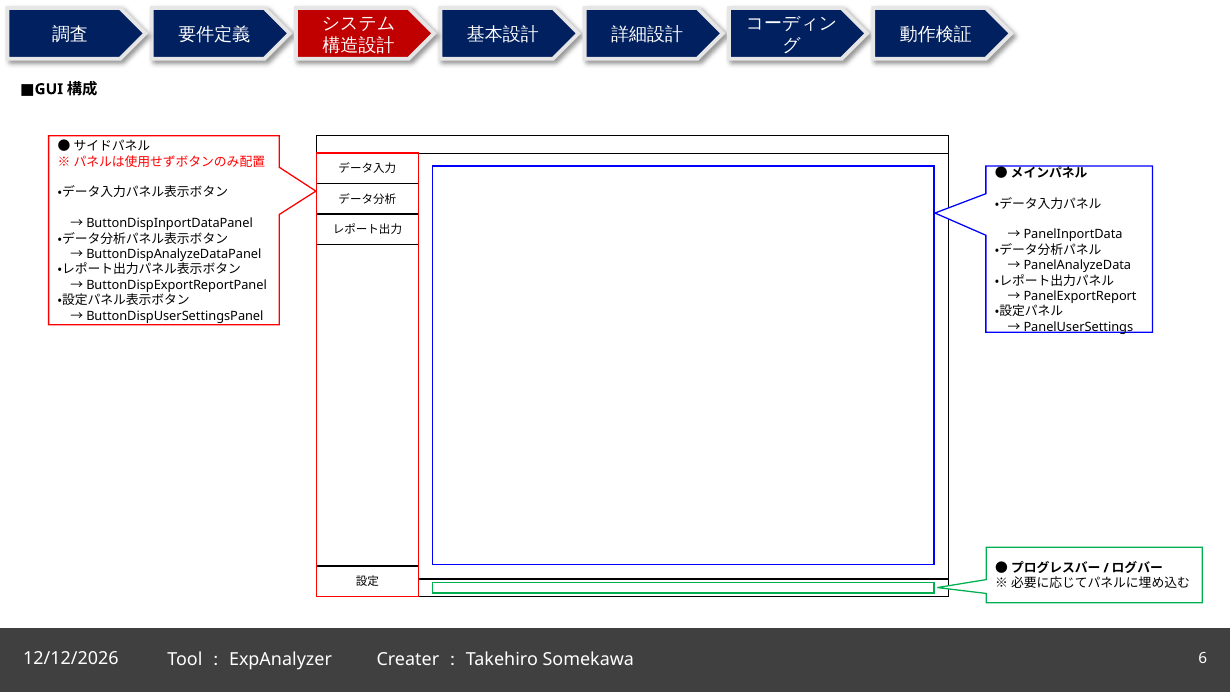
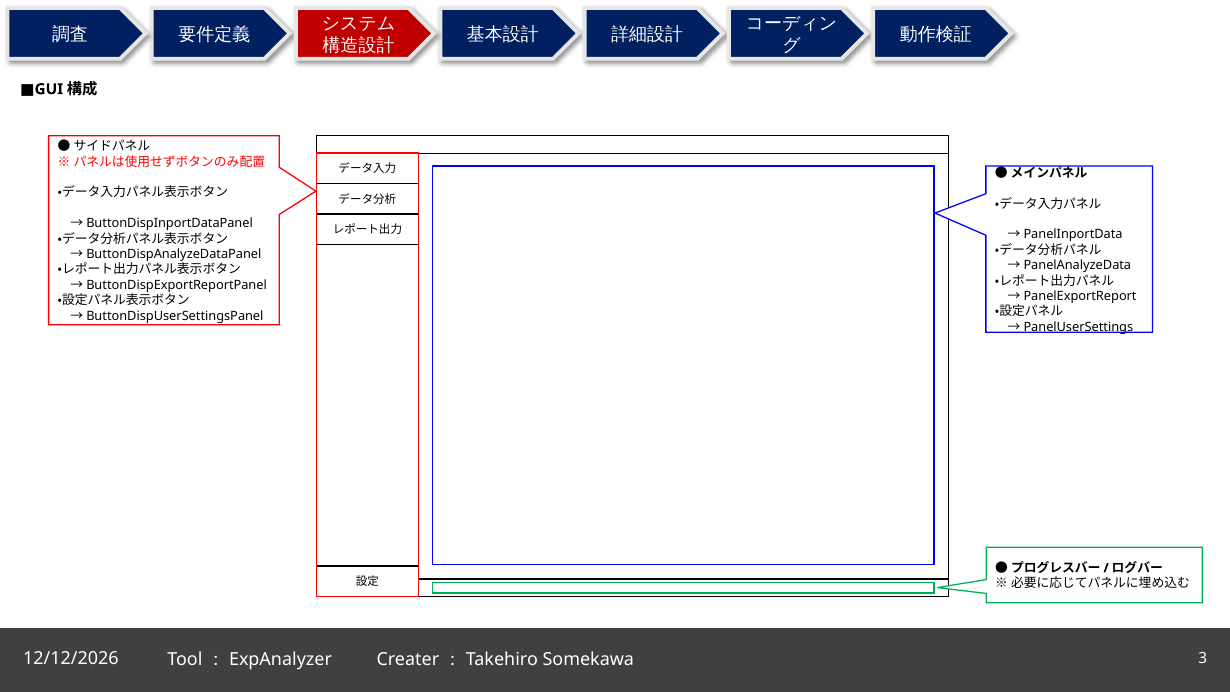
6: 6 -> 3 (1203, 658)
